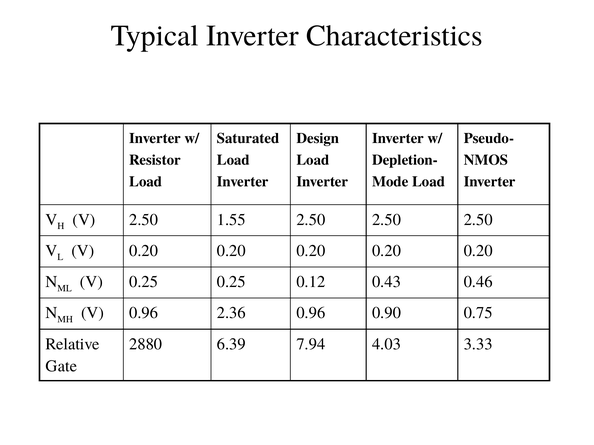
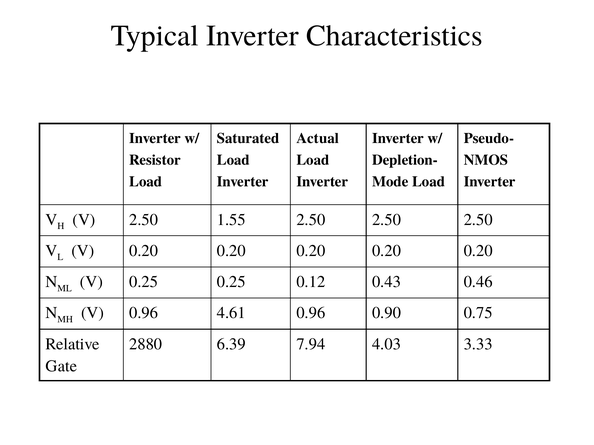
Design: Design -> Actual (318, 138)
2.36: 2.36 -> 4.61 (231, 313)
